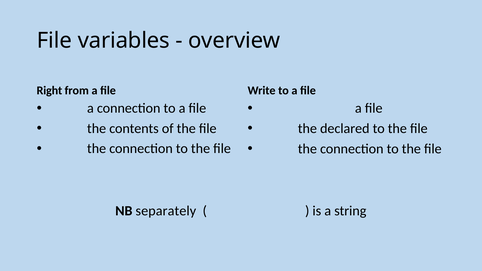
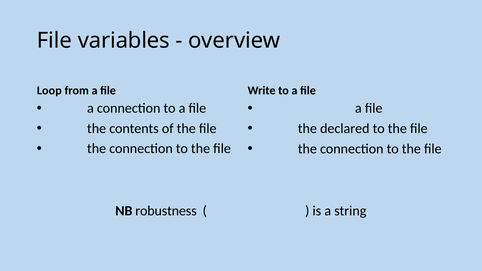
Right: Right -> Loop (49, 91)
separately: separately -> robustness (166, 211)
